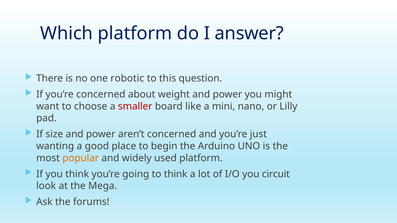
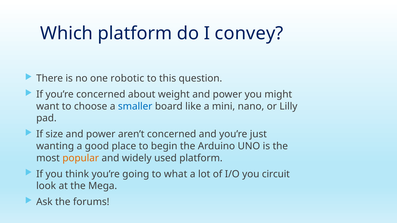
answer: answer -> convey (249, 34)
smaller colour: red -> blue (135, 106)
to think: think -> what (176, 174)
